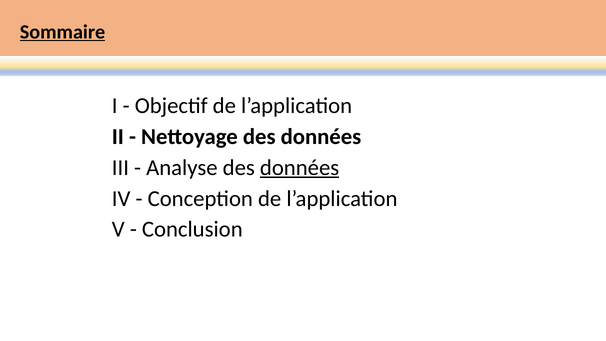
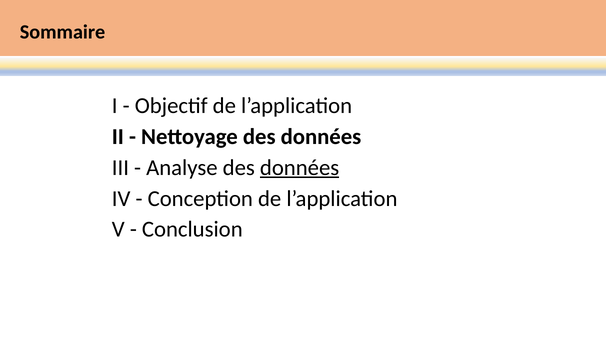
Sommaire underline: present -> none (63, 32)
